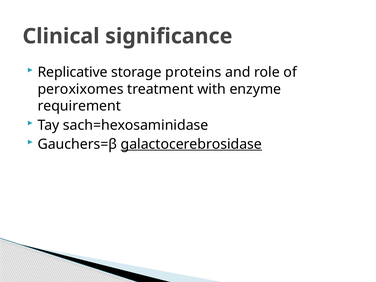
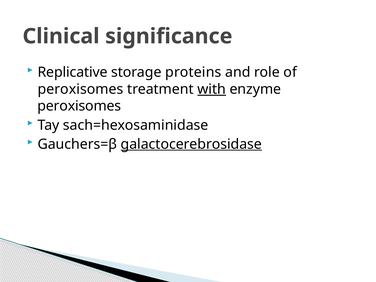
peroxixomes: peroxixomes -> peroxisomes (81, 89)
with underline: none -> present (212, 89)
requirement: requirement -> peroxisomes (79, 106)
